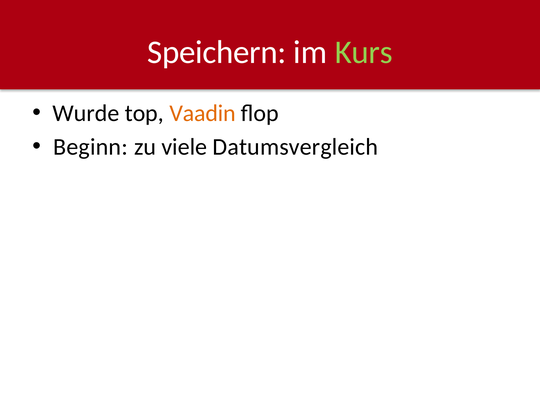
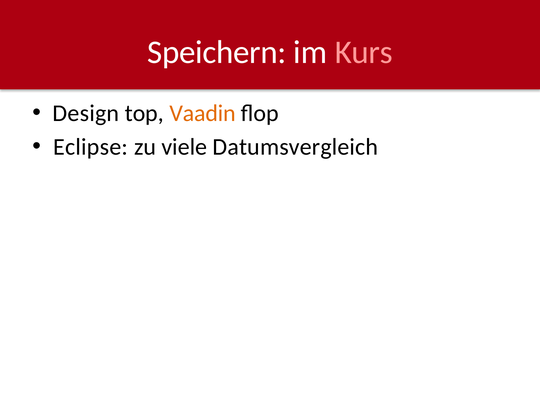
Kurs colour: light green -> pink (364, 52)
Wurde: Wurde -> Design (86, 113)
Beginn: Beginn -> Eclipse (91, 147)
